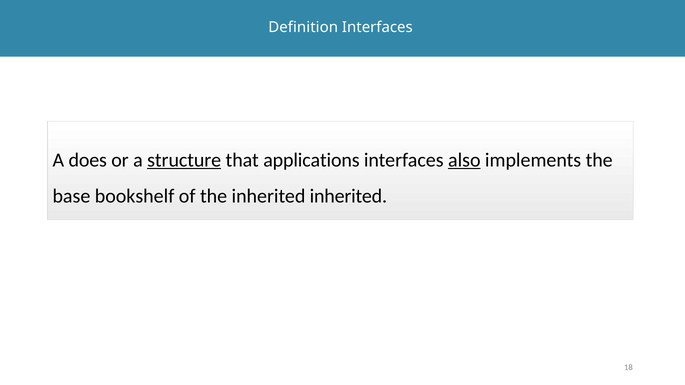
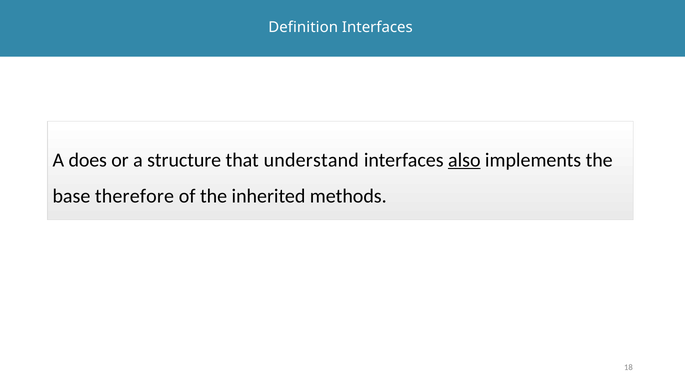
structure underline: present -> none (184, 160)
applications: applications -> understand (311, 160)
bookshelf: bookshelf -> therefore (134, 196)
inherited inherited: inherited -> methods (348, 196)
